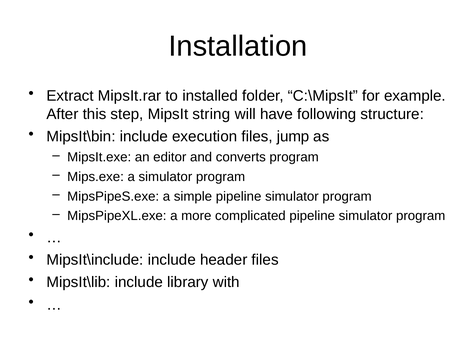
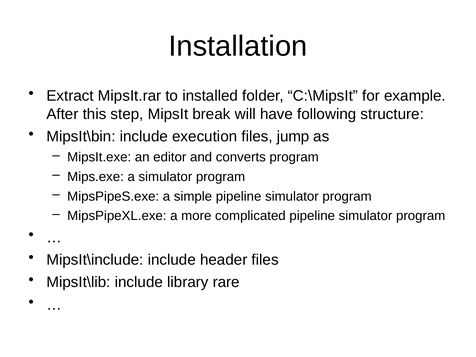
string: string -> break (211, 114)
with: with -> rare (226, 282)
